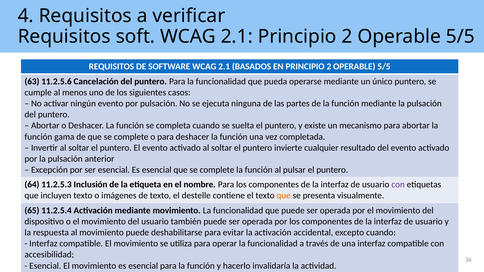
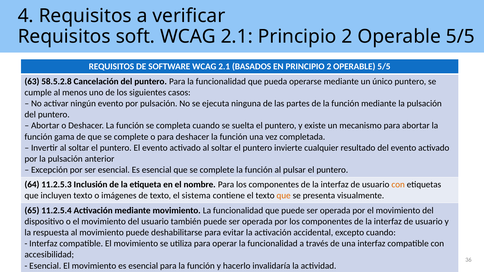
11.2.5.6: 11.2.5.6 -> 58.5.2.8 (57, 81)
con colour: purple -> orange (398, 185)
destelle: destelle -> sistema (196, 196)
